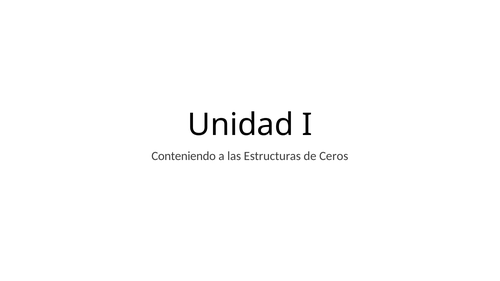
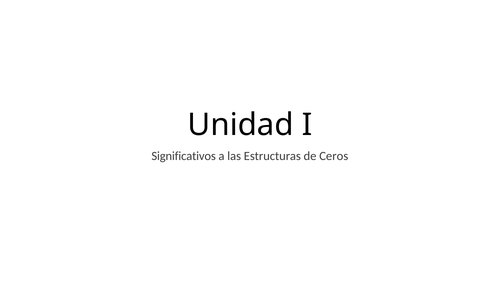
Conteniendo: Conteniendo -> Significativos (184, 156)
